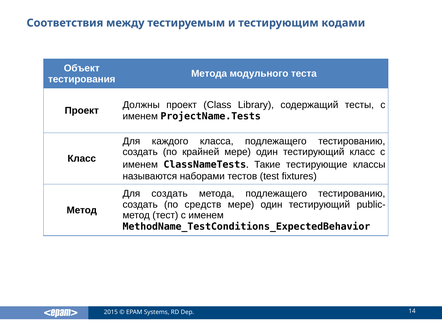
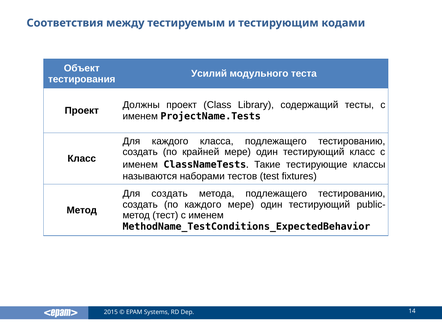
Метода: Метода -> Усилий (209, 74)
по средств: средств -> каждого (203, 204)
